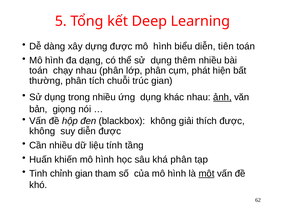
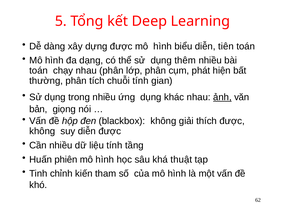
chuỗi trúc: trúc -> tính (141, 81)
khiến: khiến -> phiên (66, 159)
khá phân: phân -> thuật (181, 159)
chỉnh gian: gian -> kiến (84, 173)
một underline: present -> none (207, 173)
